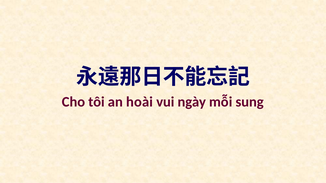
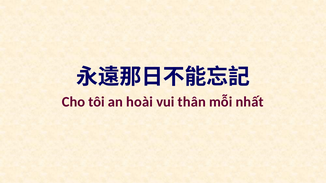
ngày: ngày -> thân (192, 102)
sung: sung -> nhất (250, 102)
